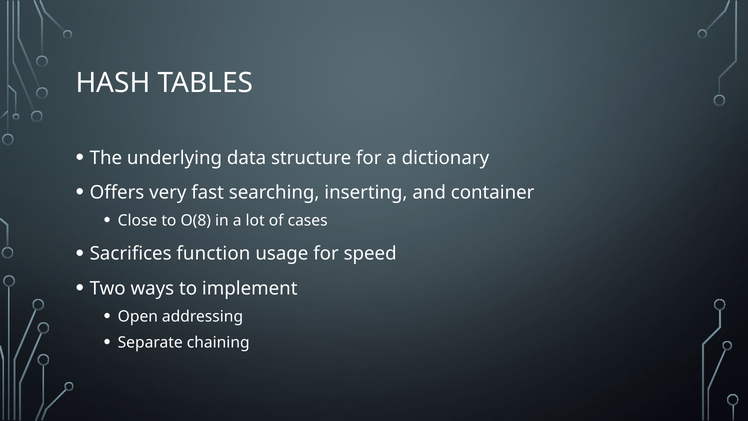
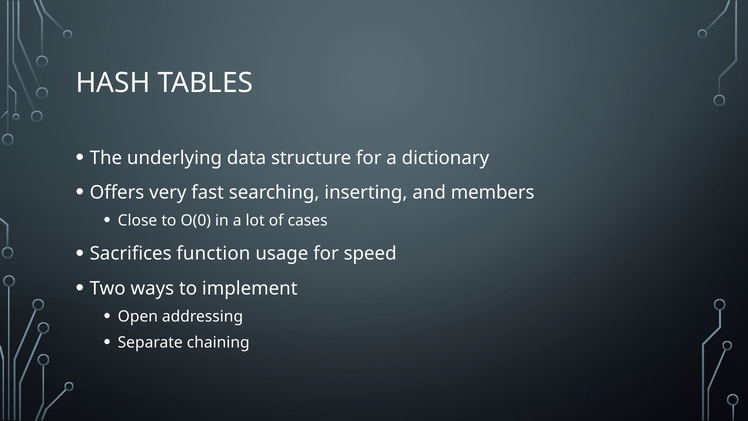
container: container -> members (493, 193)
O(8: O(8 -> O(0 (196, 221)
